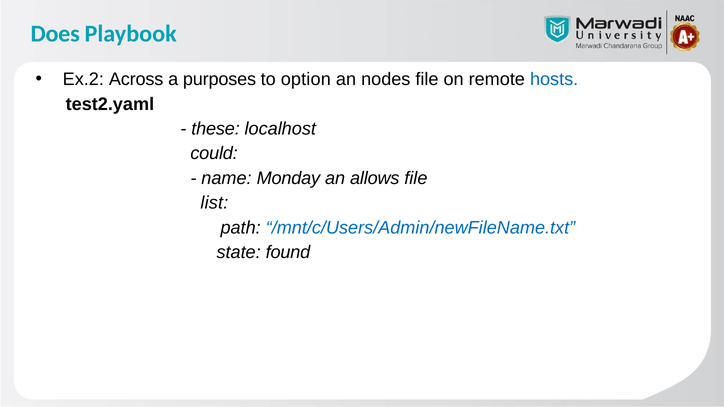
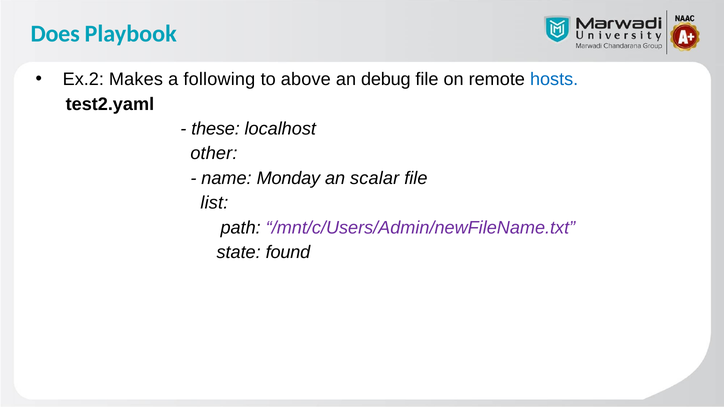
Across: Across -> Makes (136, 79)
purposes: purposes -> following (219, 79)
option: option -> above (306, 79)
nodes: nodes -> debug (386, 79)
could: could -> other (214, 154)
allows: allows -> scalar (375, 178)
/mnt/c/Users/Admin/newFileName.txt colour: blue -> purple (420, 228)
